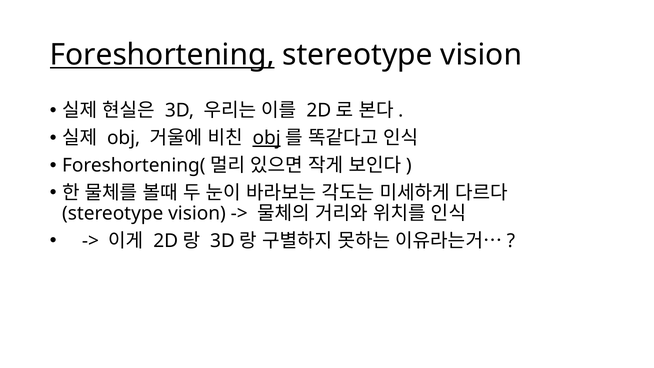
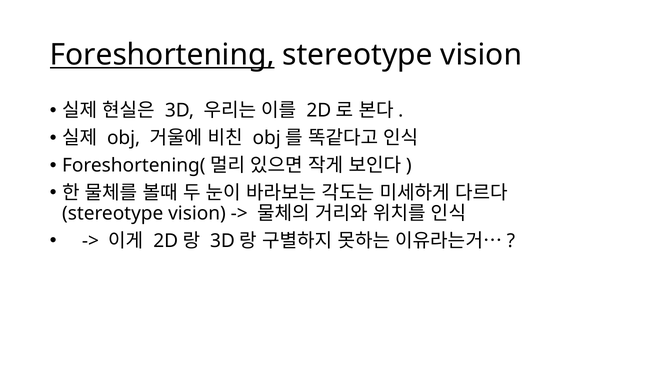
obj underline: present -> none (267, 138)
